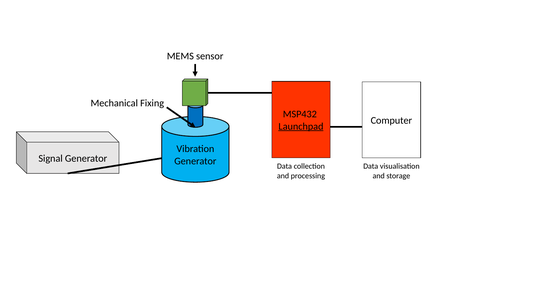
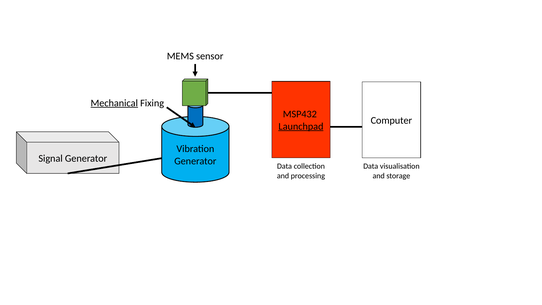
Mechanical underline: none -> present (114, 103)
